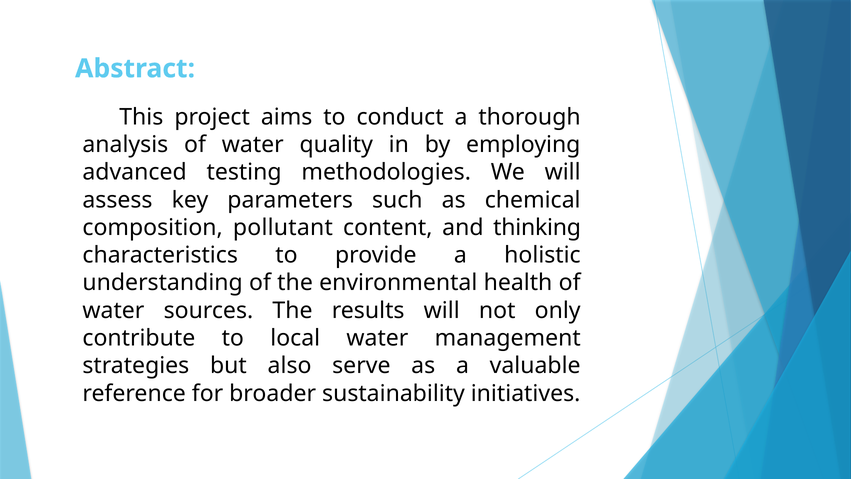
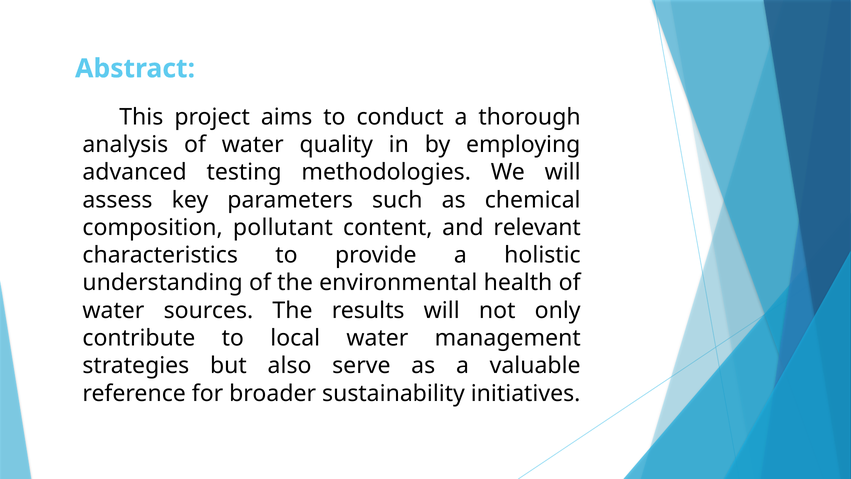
thinking: thinking -> relevant (537, 227)
